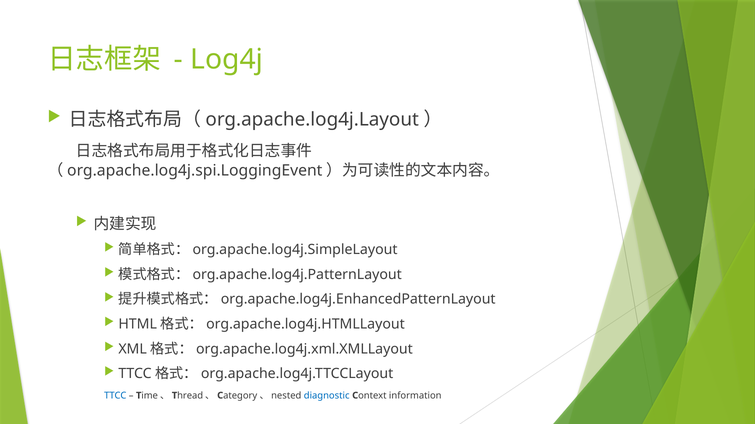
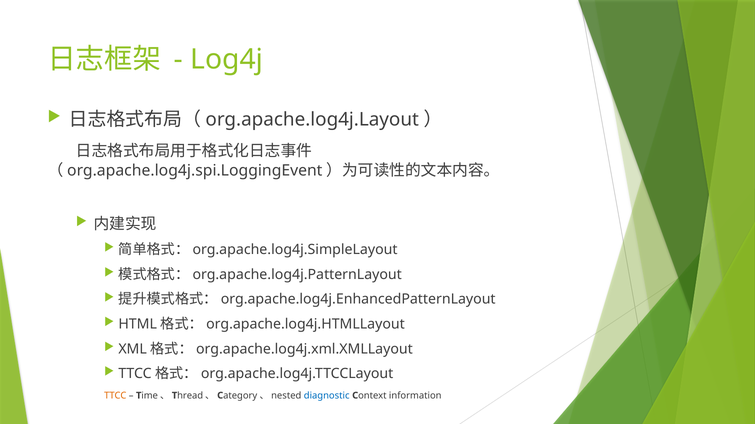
TTCC colour: blue -> orange (115, 396)
